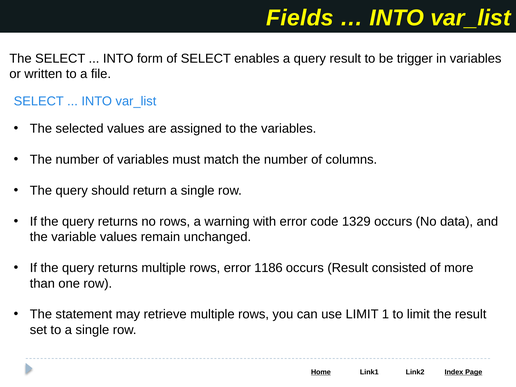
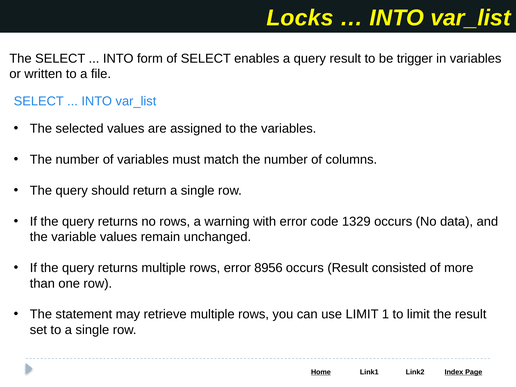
Fields: Fields -> Locks (300, 18)
1186: 1186 -> 8956 (268, 268)
